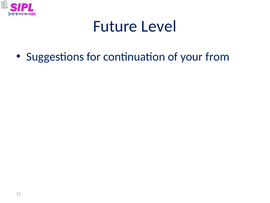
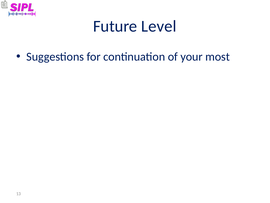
from: from -> most (218, 57)
